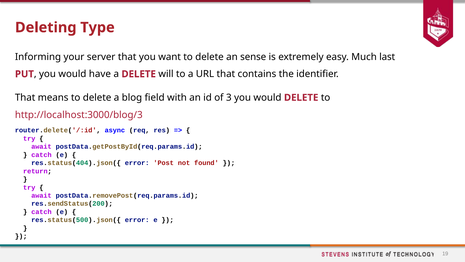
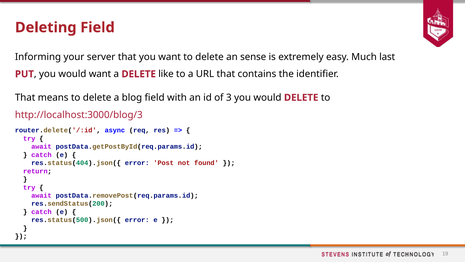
Deleting Type: Type -> Field (97, 27)
would have: have -> want (100, 74)
will: will -> like (166, 74)
